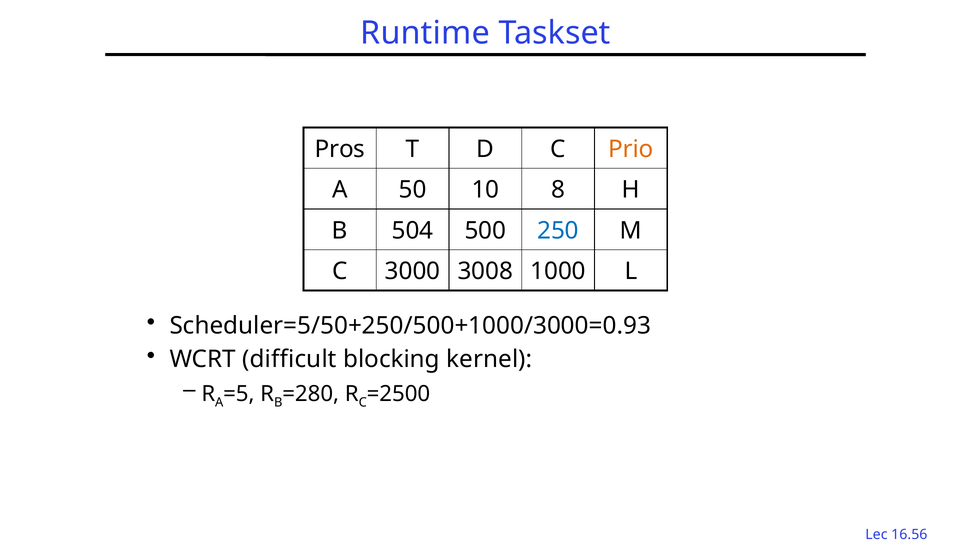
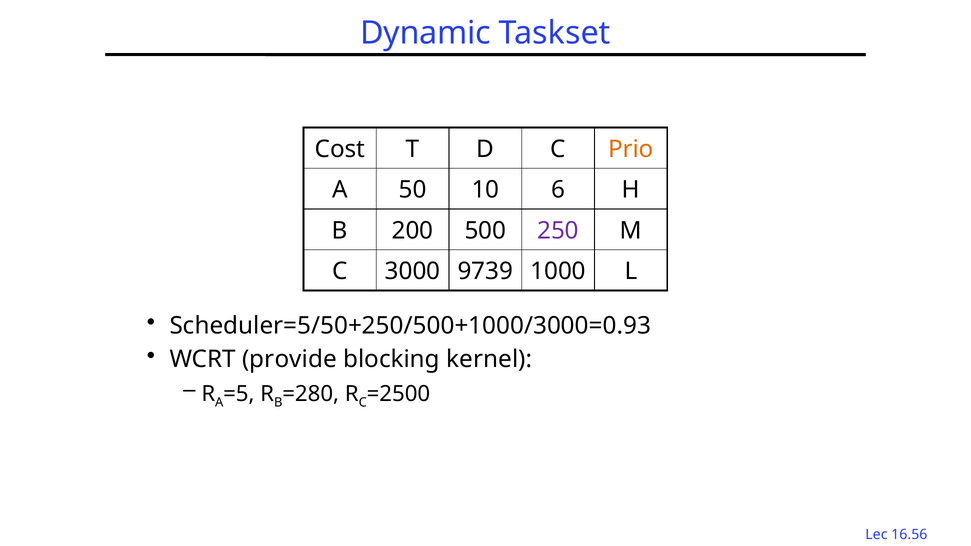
Runtime: Runtime -> Dynamic (425, 33)
Pros: Pros -> Cost (340, 149)
8: 8 -> 6 (558, 190)
504: 504 -> 200 (413, 231)
250 colour: blue -> purple (558, 231)
3008: 3008 -> 9739 (485, 271)
difficult: difficult -> provide (289, 359)
